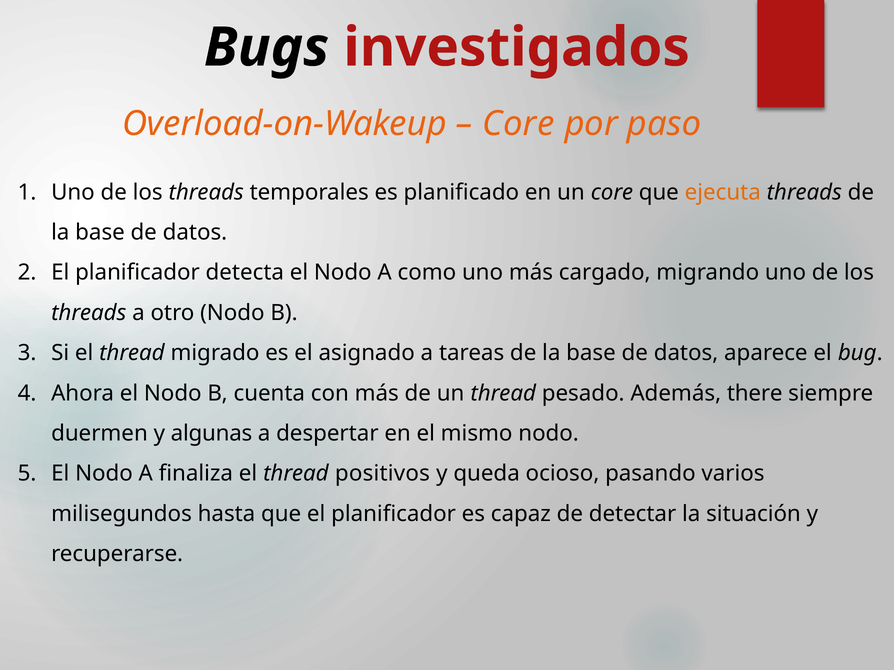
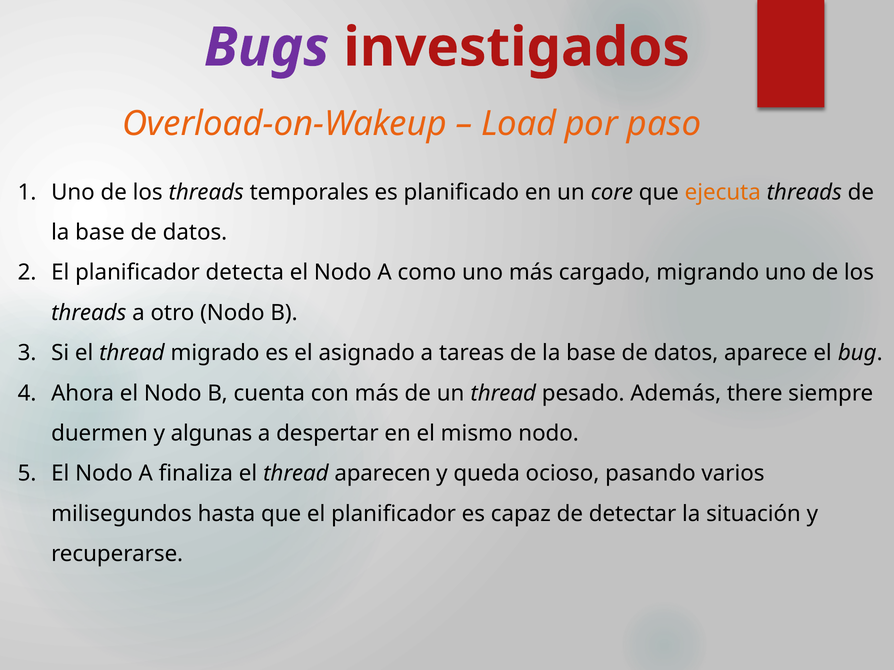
Bugs colour: black -> purple (266, 48)
Core: Core -> Load (519, 124)
positivos: positivos -> aparecen (383, 474)
